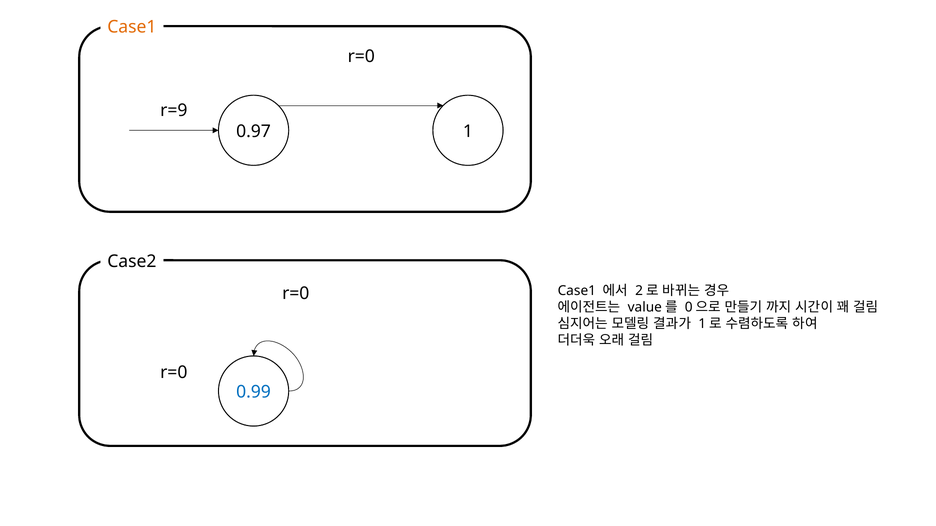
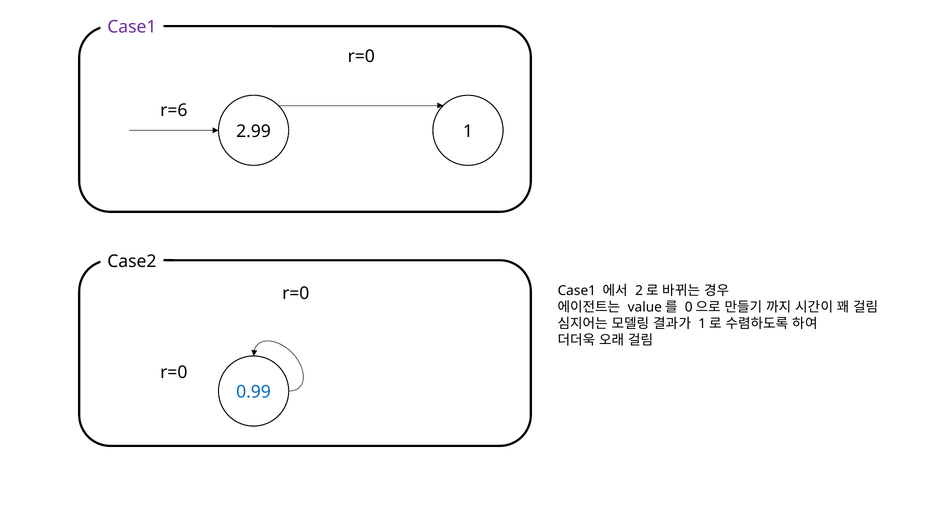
Case1 colour: orange -> purple (132, 27)
r=9: r=9 -> r=6 (174, 111)
0.97: 0.97 -> 2.99 (254, 132)
